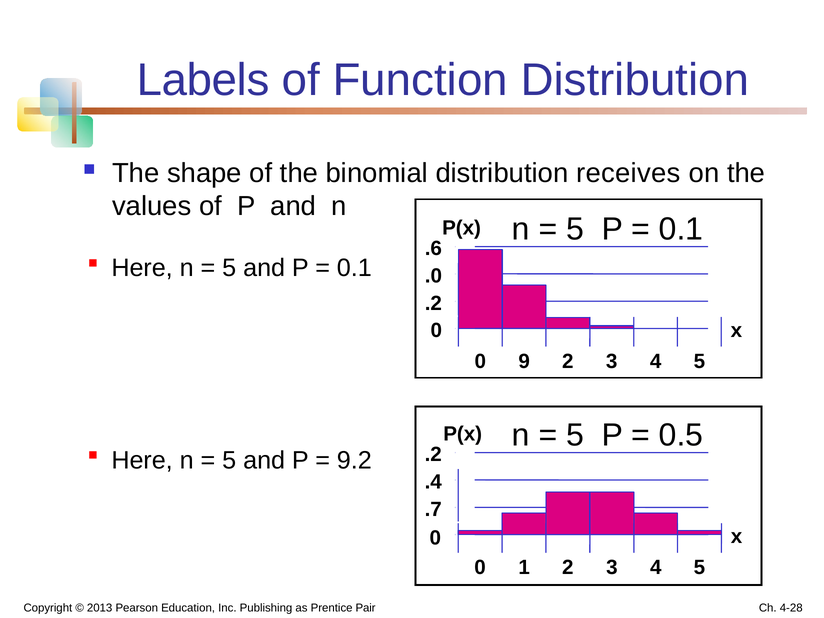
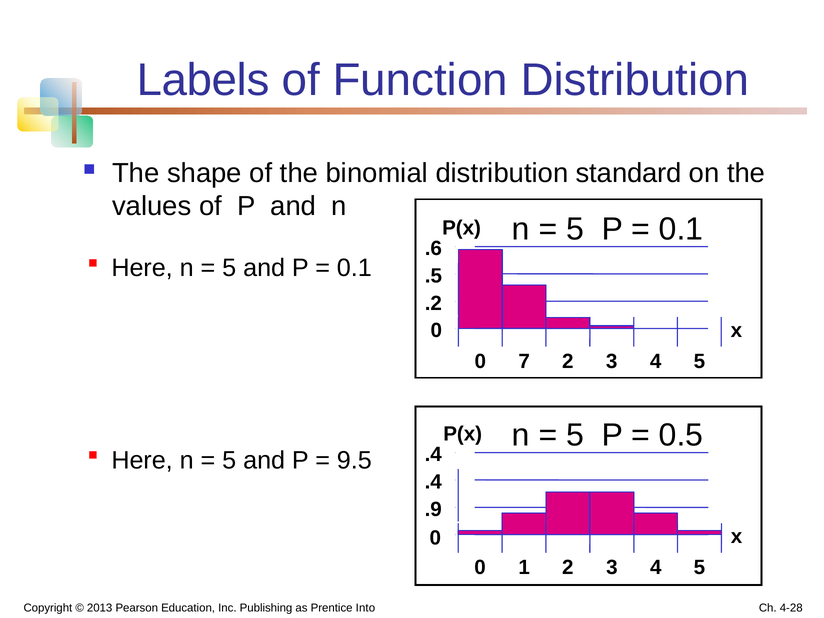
receives: receives -> standard (629, 173)
.0: .0 -> .5 (433, 276)
9: 9 -> 7 (524, 361)
.2: .2 -> .4 (433, 455)
9.2: 9.2 -> 9.5 (354, 460)
.7: .7 -> .9 (433, 509)
Pair: Pair -> Into (365, 608)
